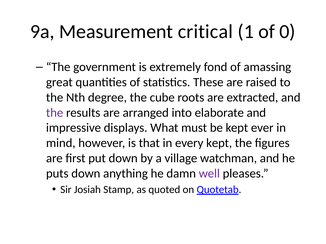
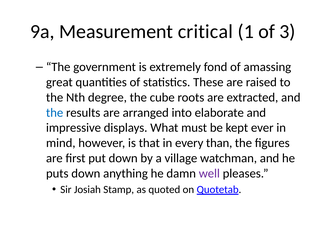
0: 0 -> 3 (287, 32)
the colour: purple -> blue (55, 113)
every kept: kept -> than (219, 143)
